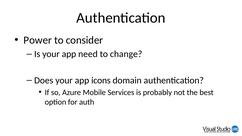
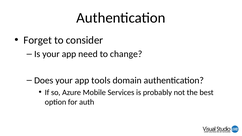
Power: Power -> Forget (38, 40)
icons: icons -> tools (101, 80)
